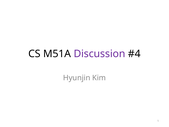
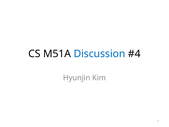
Discussion colour: purple -> blue (99, 54)
